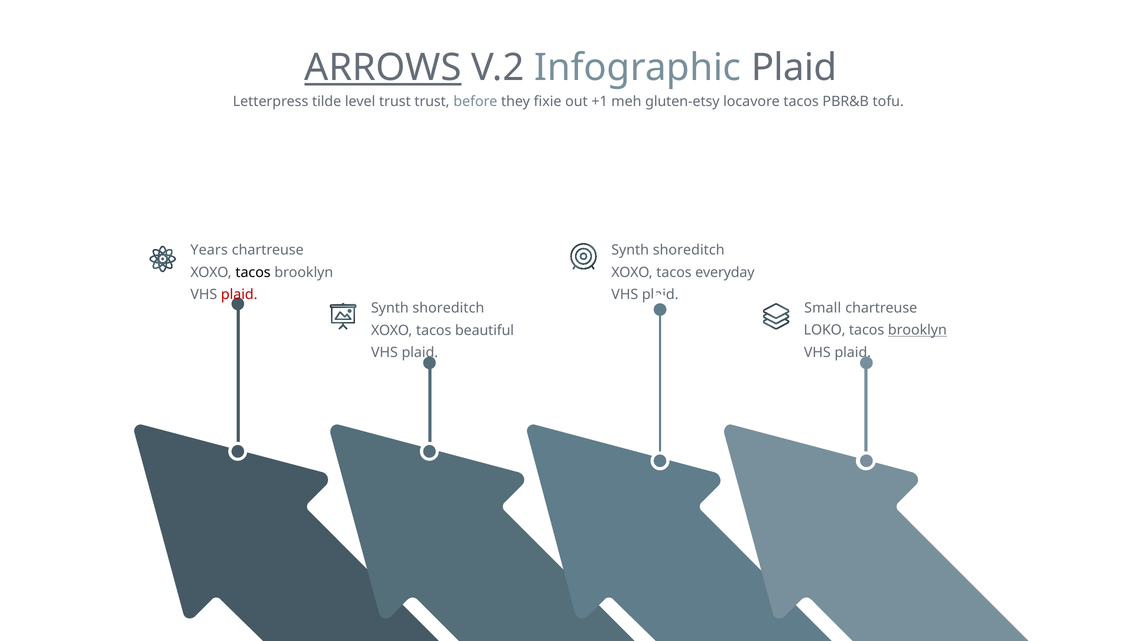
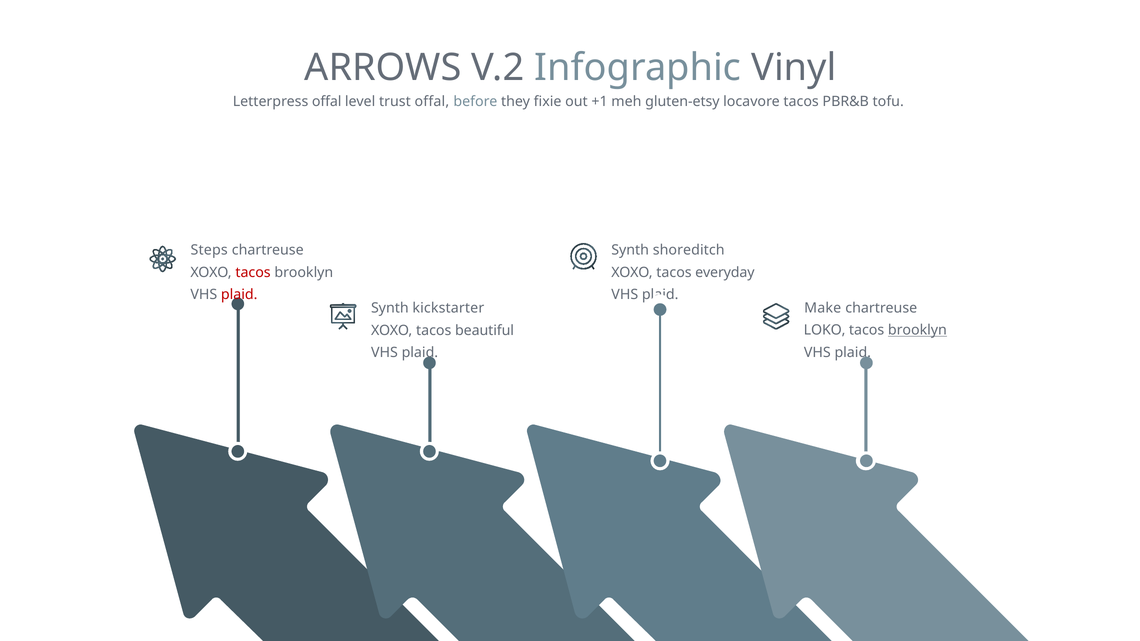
ARROWS underline: present -> none (383, 68)
Infographic Plaid: Plaid -> Vinyl (794, 68)
Letterpress tilde: tilde -> offal (327, 102)
trust trust: trust -> offal (432, 102)
Years: Years -> Steps (209, 250)
tacos colour: black -> red (253, 273)
Small: Small -> Make (823, 308)
shoreditch: shoreditch -> kickstarter (448, 308)
